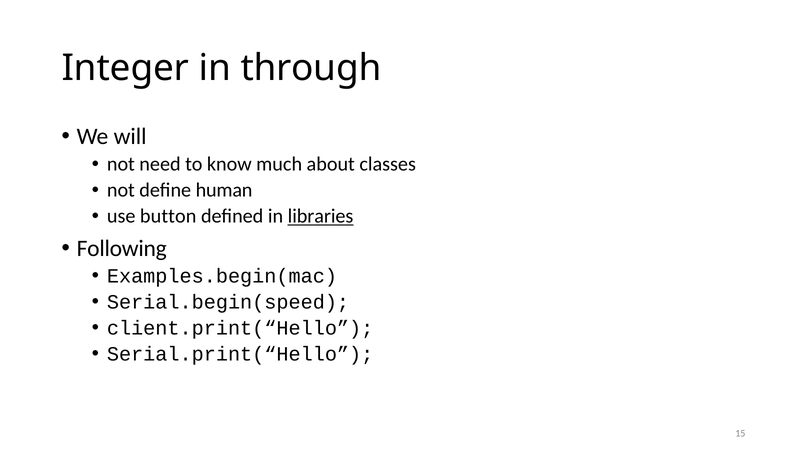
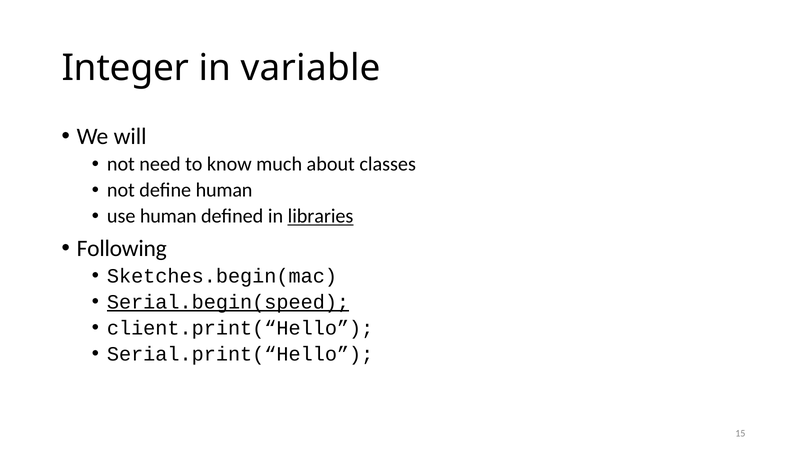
through: through -> variable (311, 68)
use button: button -> human (168, 216)
Examples.begin(mac: Examples.begin(mac -> Sketches.begin(mac (222, 276)
Serial.begin(speed underline: none -> present (228, 302)
